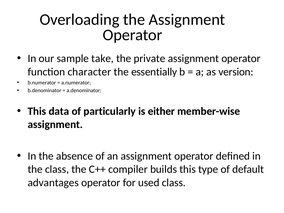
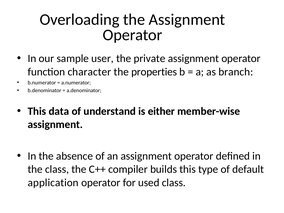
take: take -> user (103, 59)
essentially: essentially -> properties (154, 72)
version: version -> branch (236, 72)
particularly: particularly -> understand (110, 111)
advantages: advantages -> application (53, 183)
